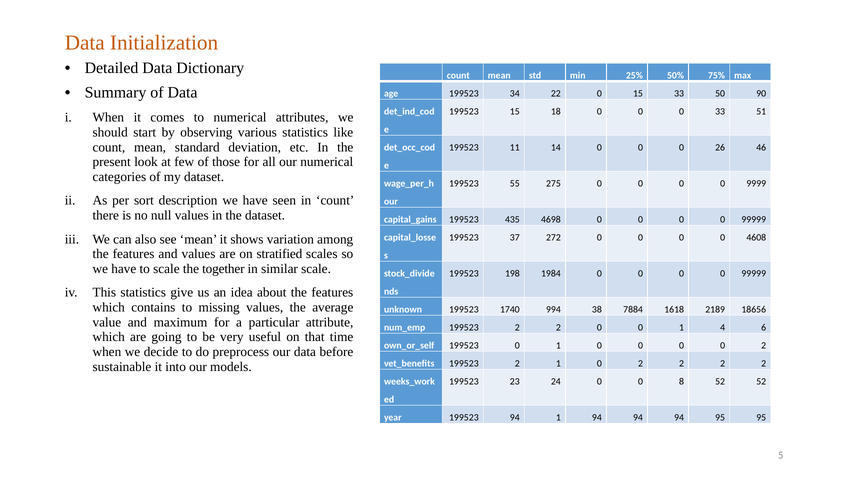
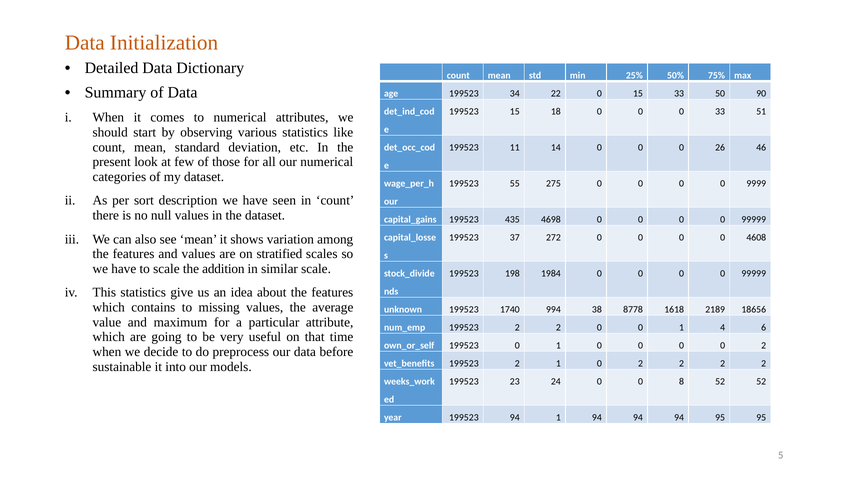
together: together -> addition (223, 269)
7884: 7884 -> 8778 (633, 309)
